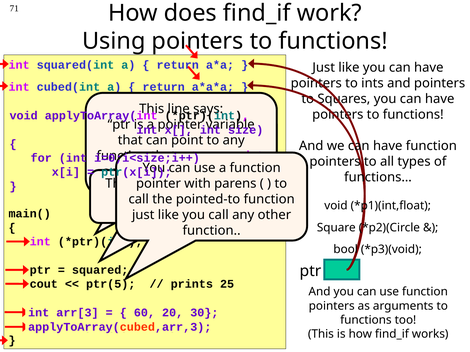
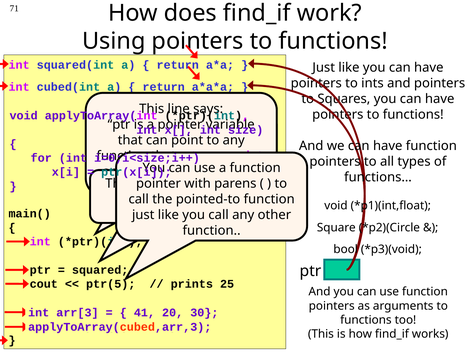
60: 60 -> 41 (144, 313)
